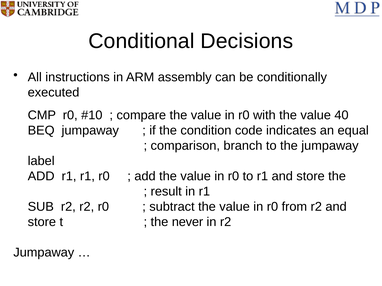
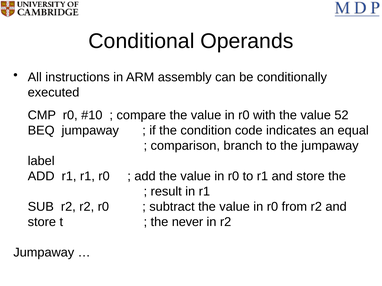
Decisions: Decisions -> Operands (247, 41)
40: 40 -> 52 (341, 115)
